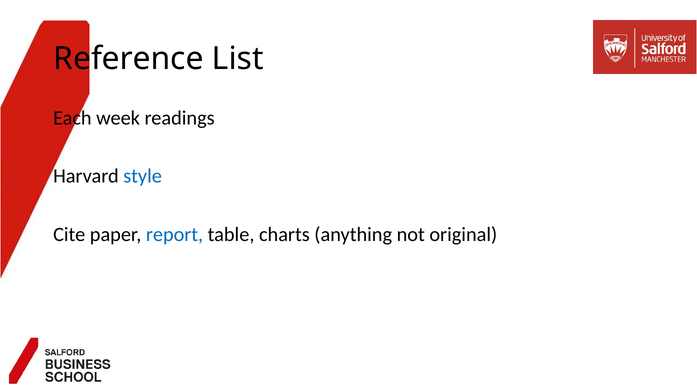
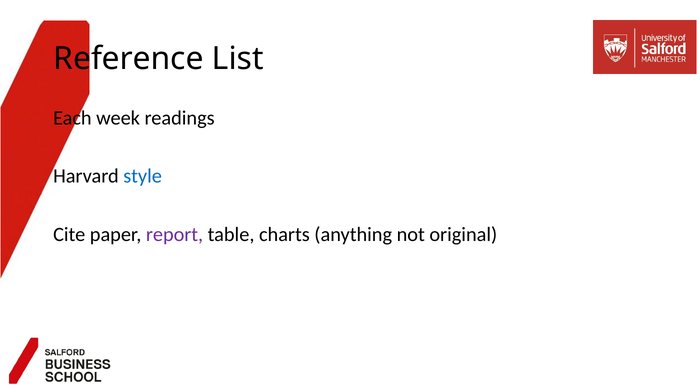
report colour: blue -> purple (175, 235)
